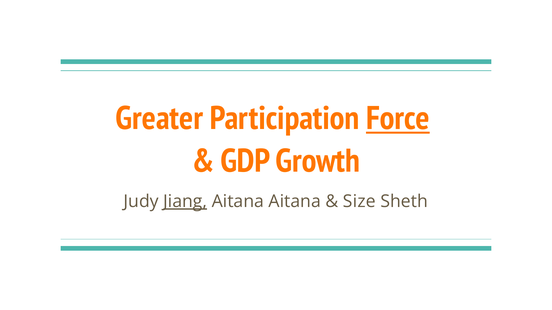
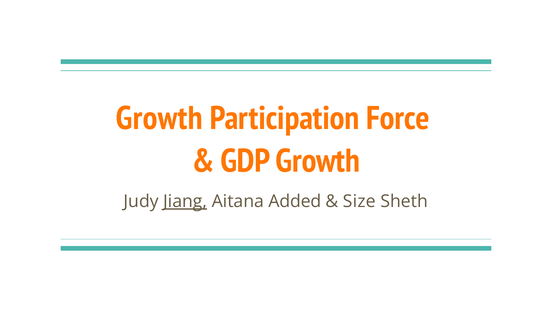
Greater: Greater -> Growth (159, 119)
Force underline: present -> none (398, 119)
Aitana Aitana: Aitana -> Added (295, 202)
